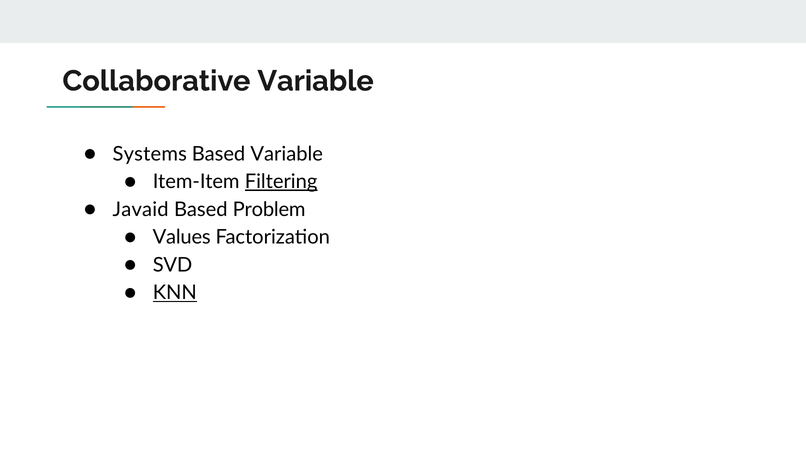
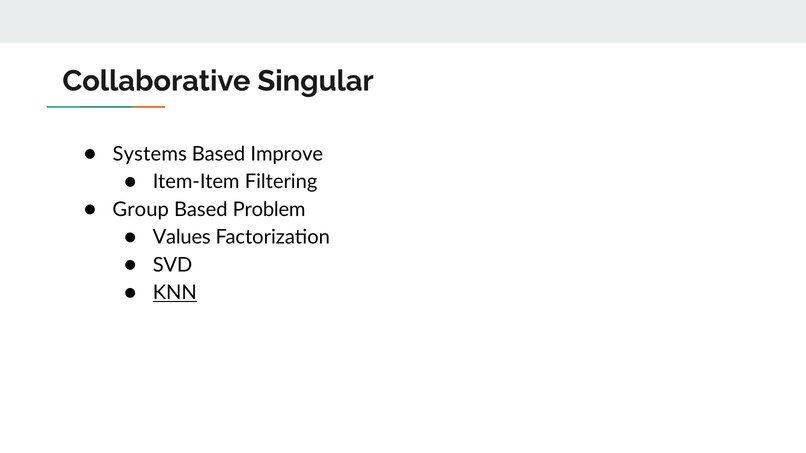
Collaborative Variable: Variable -> Singular (316, 81)
Based Variable: Variable -> Improve (287, 154)
Filtering underline: present -> none (281, 182)
Javaid: Javaid -> Group (141, 210)
